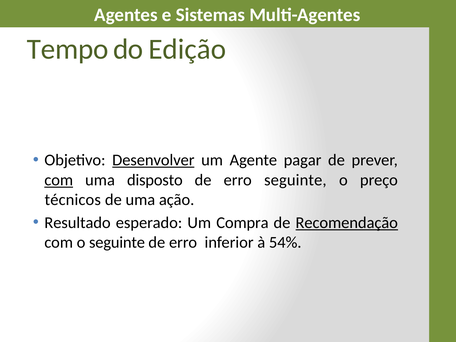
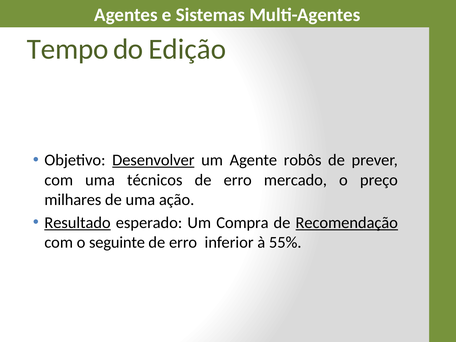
pagar: pagar -> robôs (303, 160)
com underline: present -> none (59, 180)
disposto: disposto -> técnicos (155, 180)
erro seguinte: seguinte -> mercado (295, 180)
técnicos: técnicos -> milhares (73, 200)
Resultado underline: none -> present (78, 223)
54%: 54% -> 55% (285, 242)
